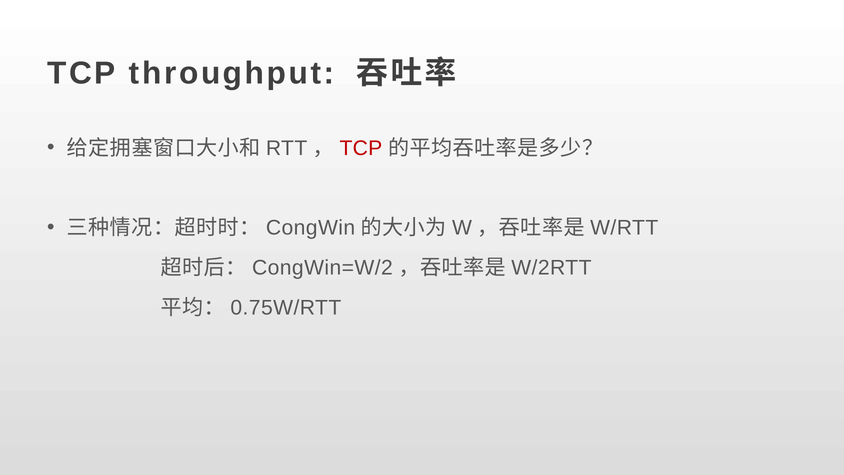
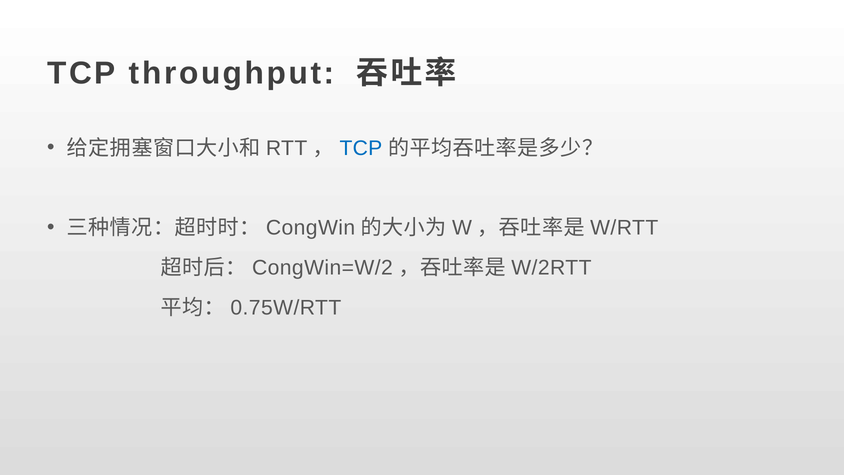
TCP colour: red -> blue (361, 148)
